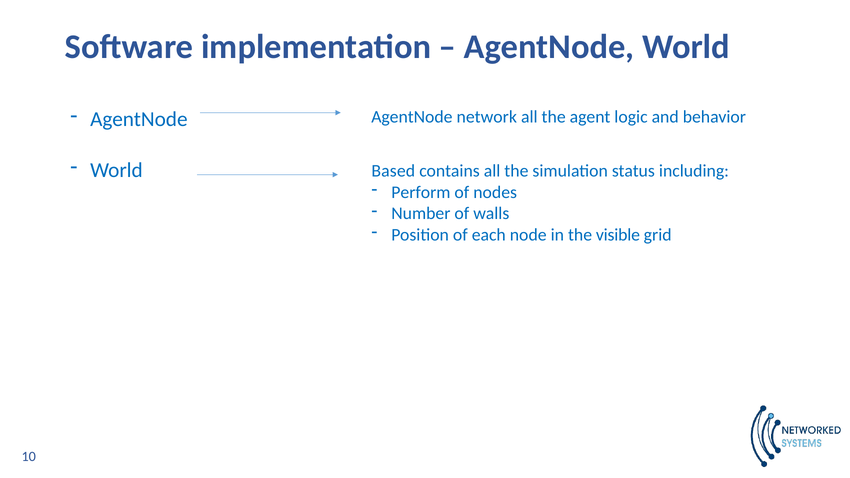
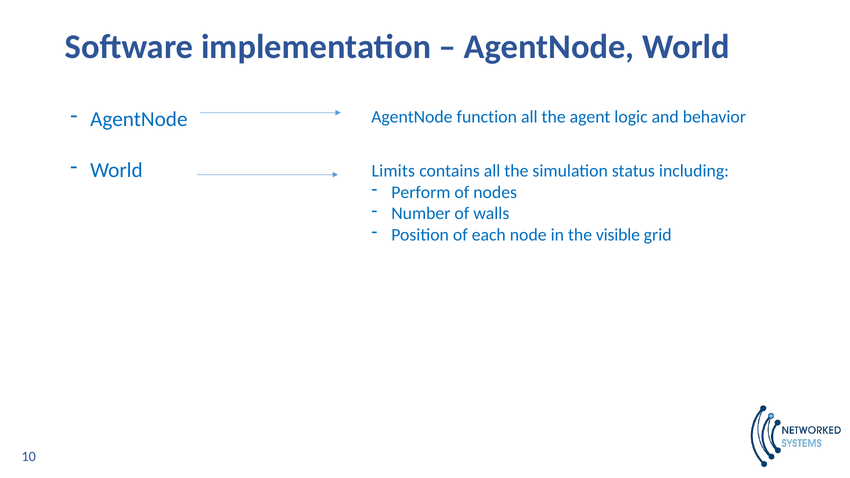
network: network -> function (487, 117)
Based: Based -> Limits (393, 171)
